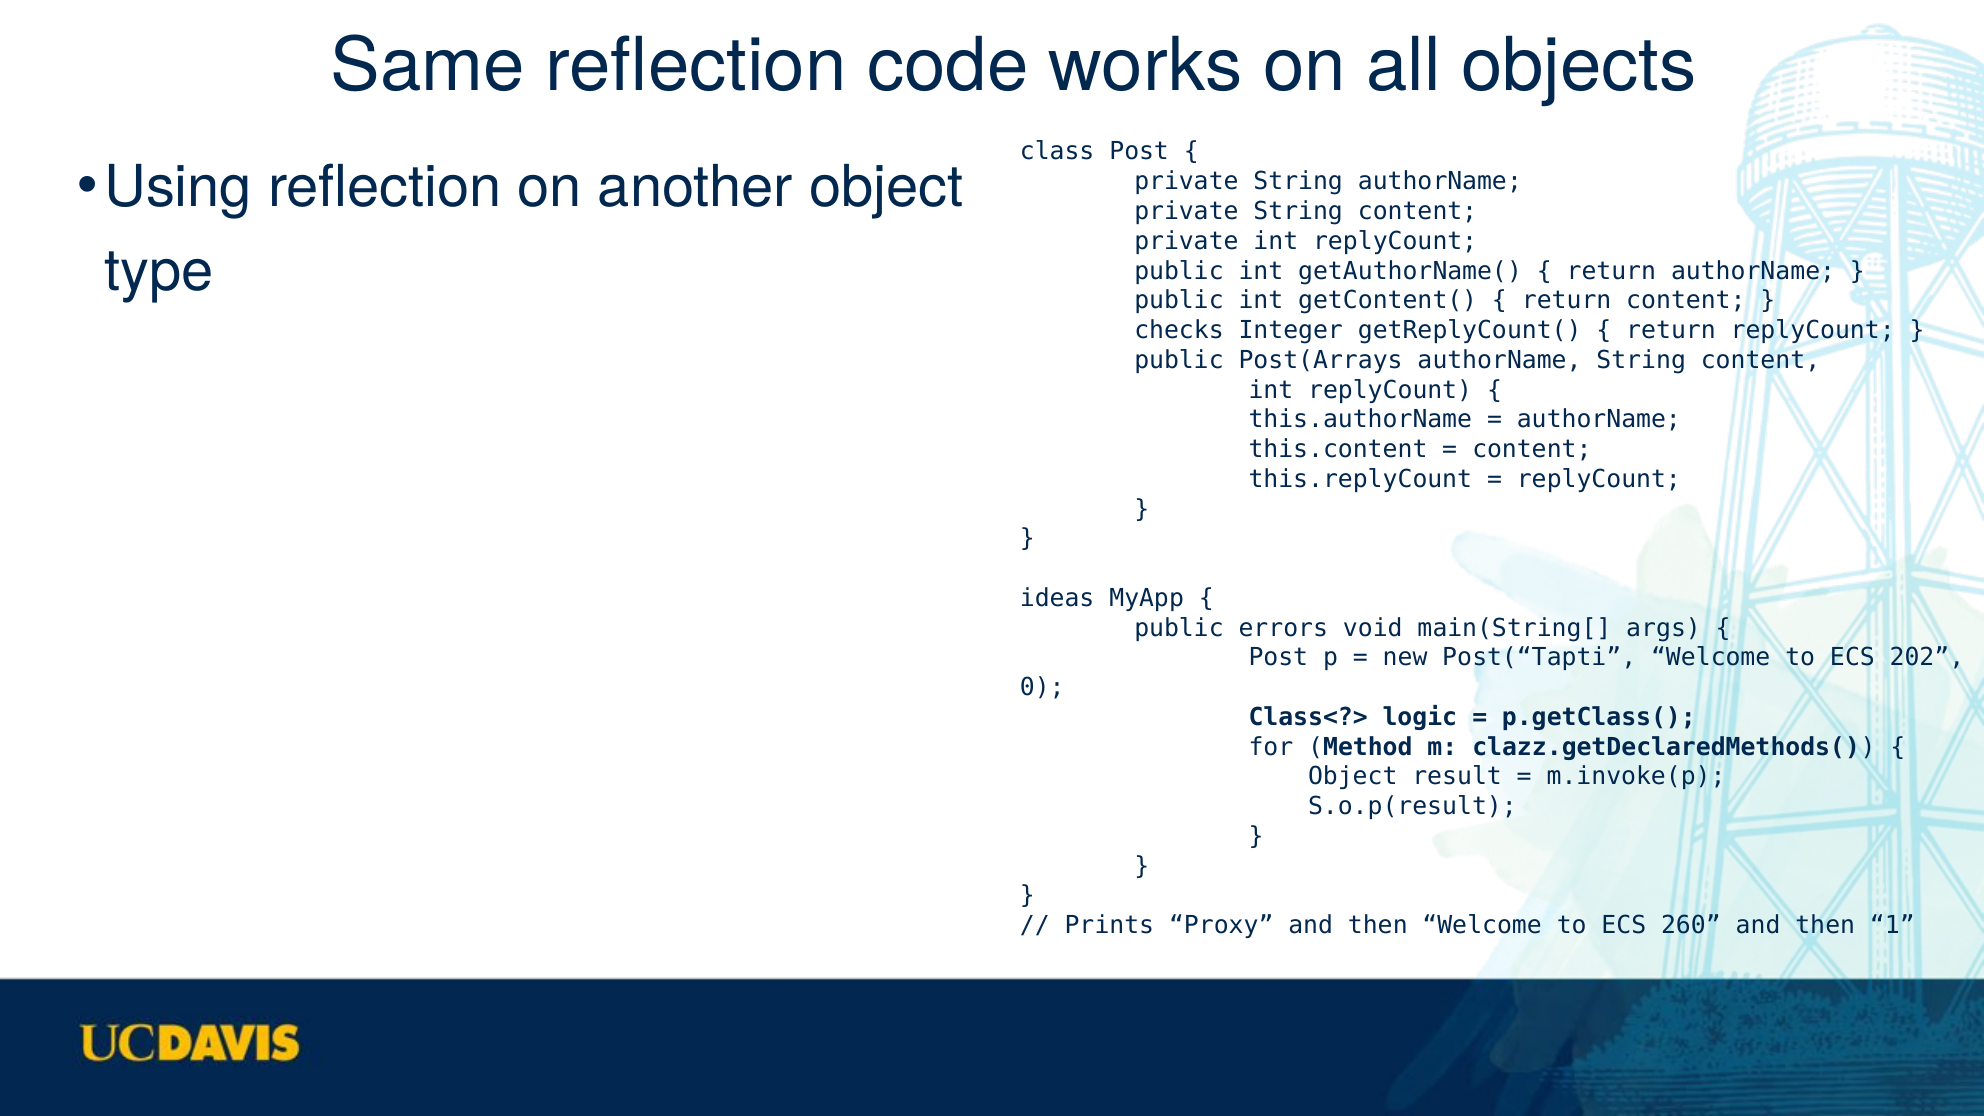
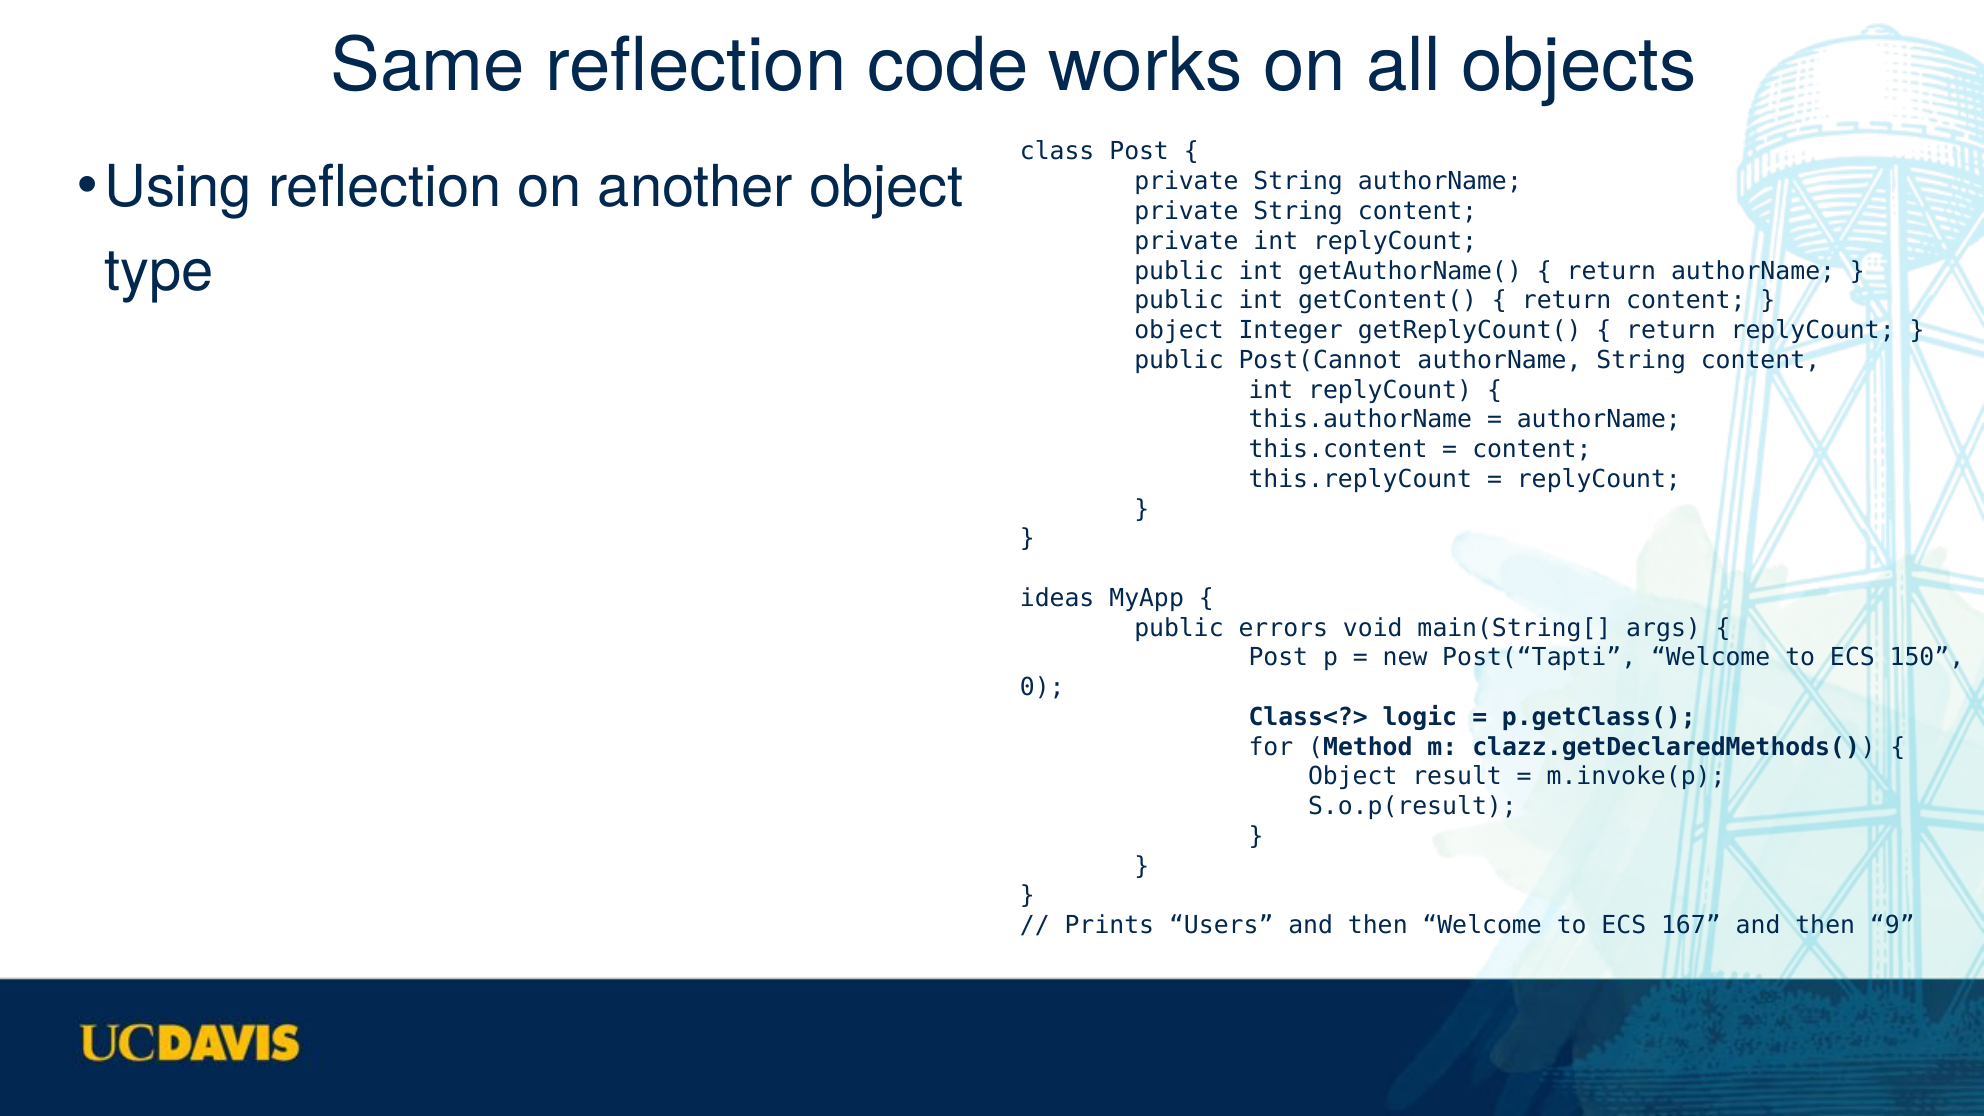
checks: checks -> object (1179, 330)
Post(Arrays: Post(Arrays -> Post(Cannot (1321, 360)
202: 202 -> 150 (1927, 658)
Proxy: Proxy -> Users (1221, 926)
260: 260 -> 167 (1691, 926)
1: 1 -> 9 (1892, 926)
